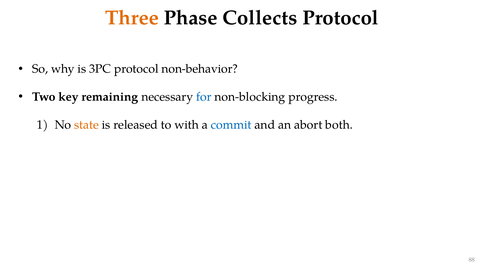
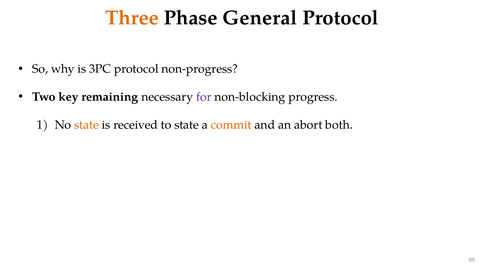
Collects: Collects -> General (260, 18)
non-behavior: non-behavior -> non-progress (200, 69)
for colour: blue -> purple (204, 97)
released: released -> received (136, 125)
to with: with -> state (187, 125)
commit colour: blue -> orange (231, 125)
